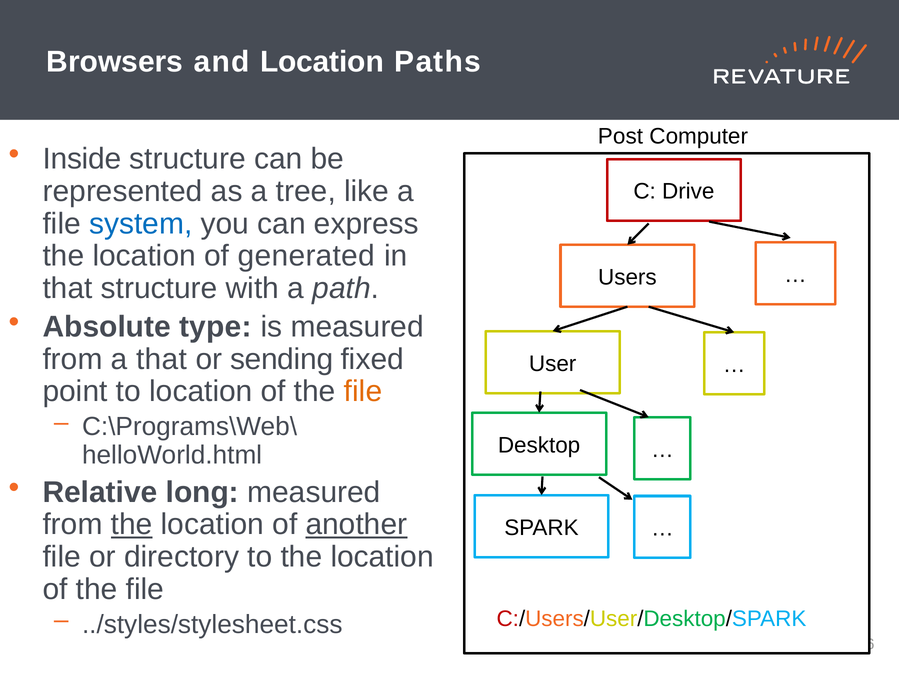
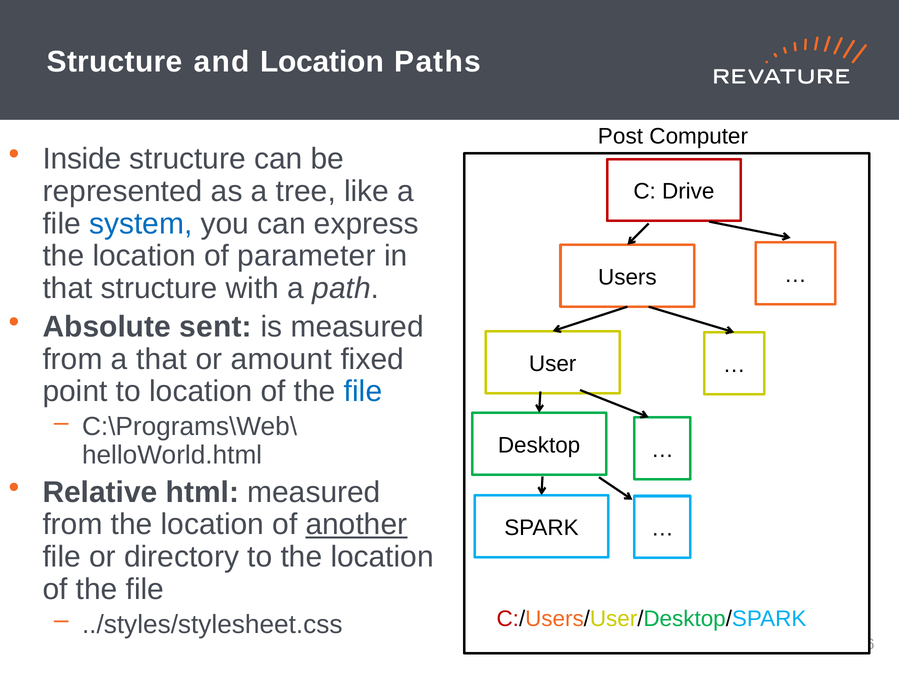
Browsers: Browsers -> Structure (115, 62)
generated: generated -> parameter (306, 256)
type: type -> sent (216, 327)
sending: sending -> amount (281, 359)
file colour: orange -> blue (363, 392)
long: long -> html (202, 492)
the underline: present -> none (132, 525)
